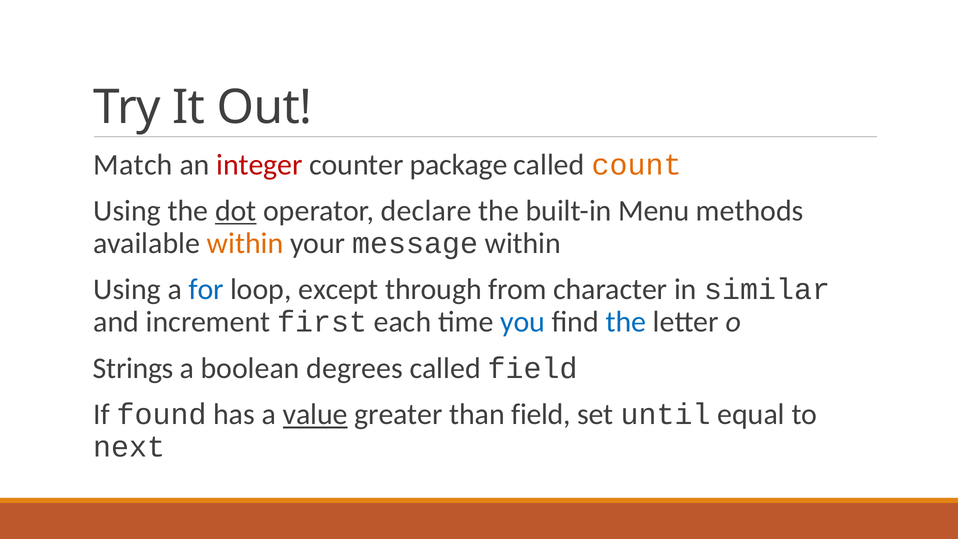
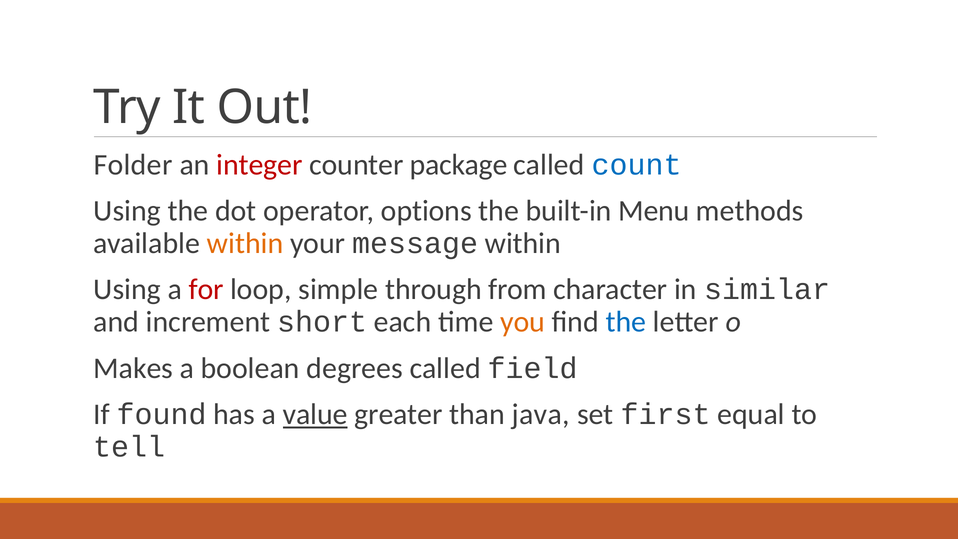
Match: Match -> Folder (133, 165)
count colour: orange -> blue (637, 165)
dot underline: present -> none (236, 211)
declare: declare -> options (426, 211)
for colour: blue -> red (206, 290)
except: except -> simple (338, 290)
first: first -> short (322, 322)
you colour: blue -> orange (523, 322)
Strings: Strings -> Makes (133, 368)
than field: field -> java (541, 414)
until: until -> first (666, 414)
next: next -> tell (129, 447)
